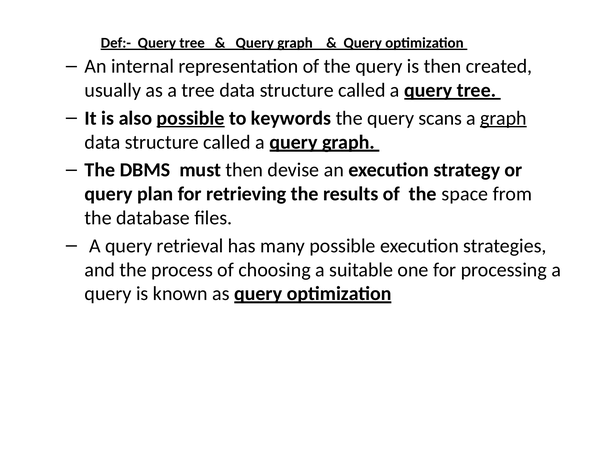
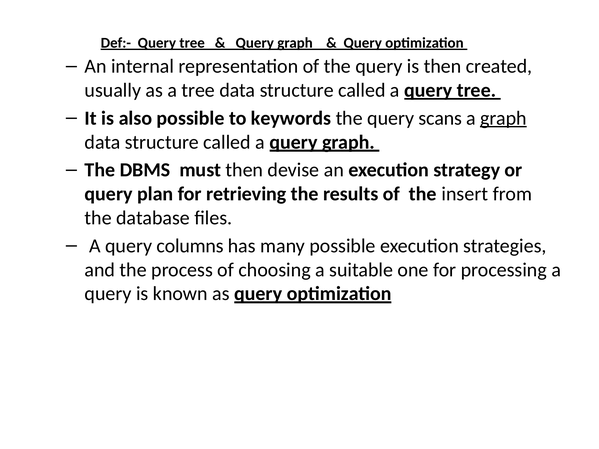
possible underline: present -> none (191, 118)
space: space -> insert (465, 194)
retrieval: retrieval -> columns (190, 246)
